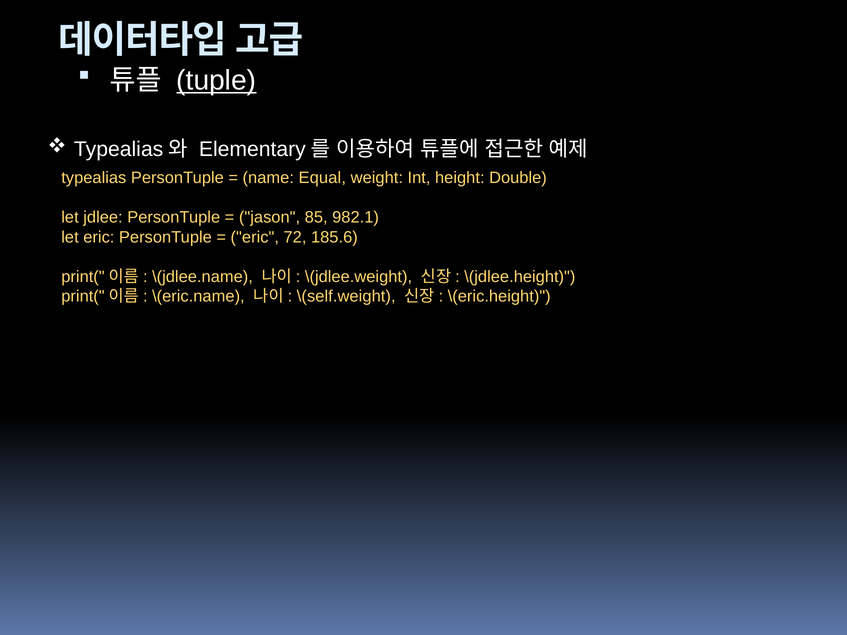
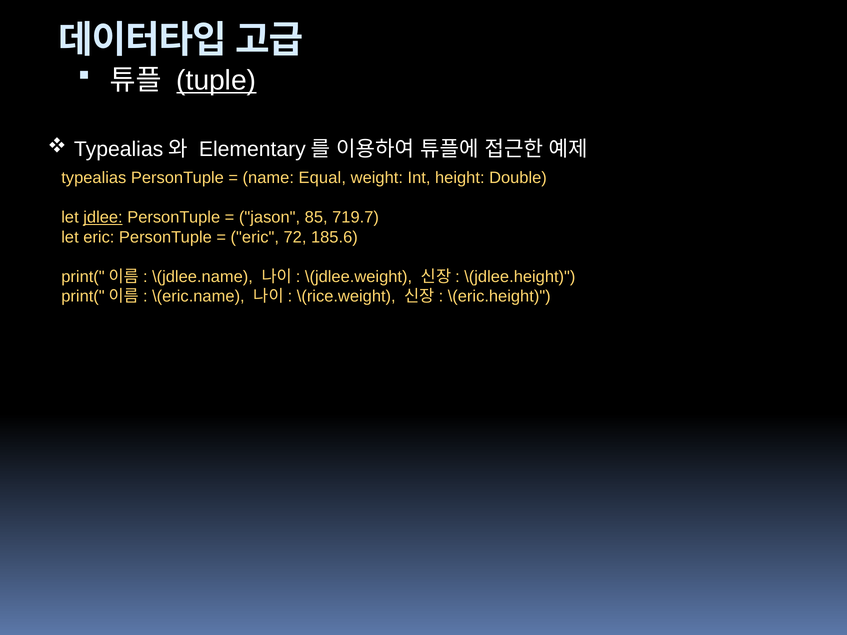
jdlee underline: none -> present (103, 217)
982.1: 982.1 -> 719.7 (356, 217)
\(self.weight: \(self.weight -> \(rice.weight (346, 297)
